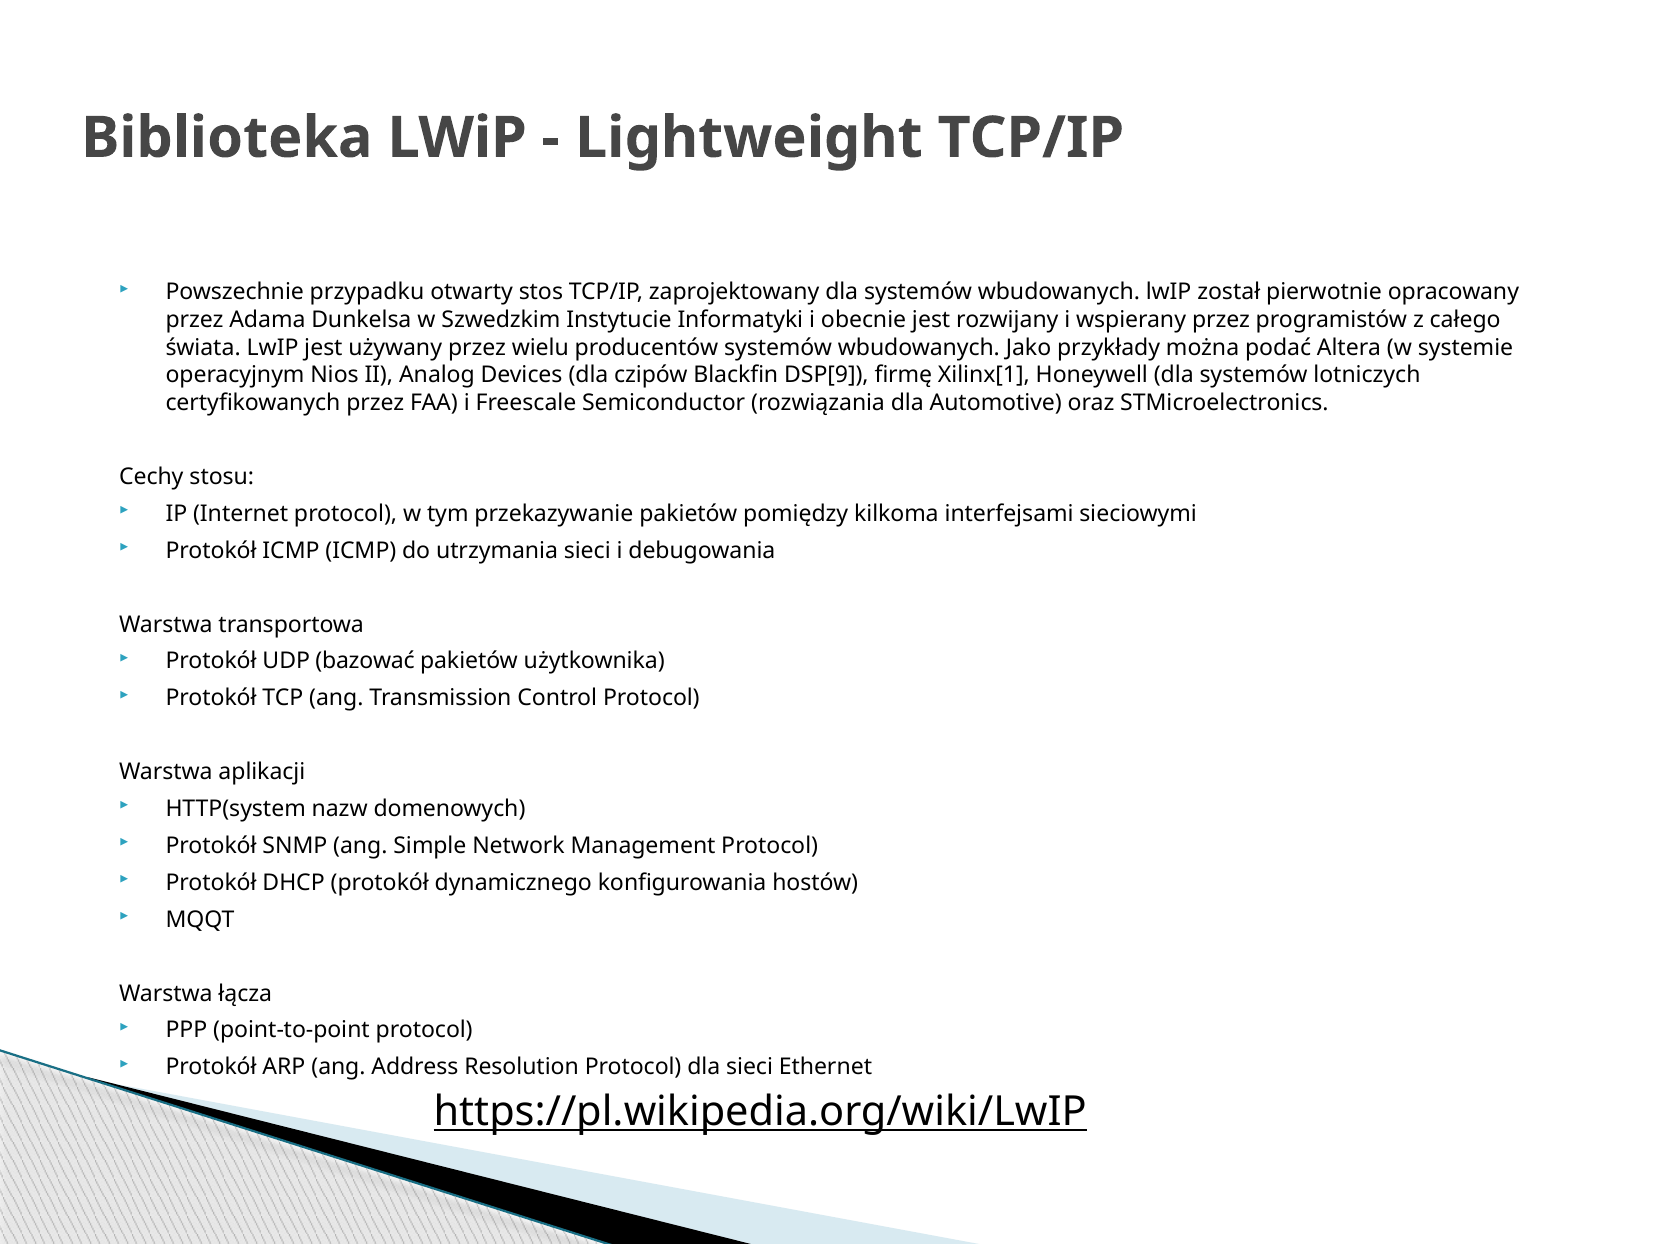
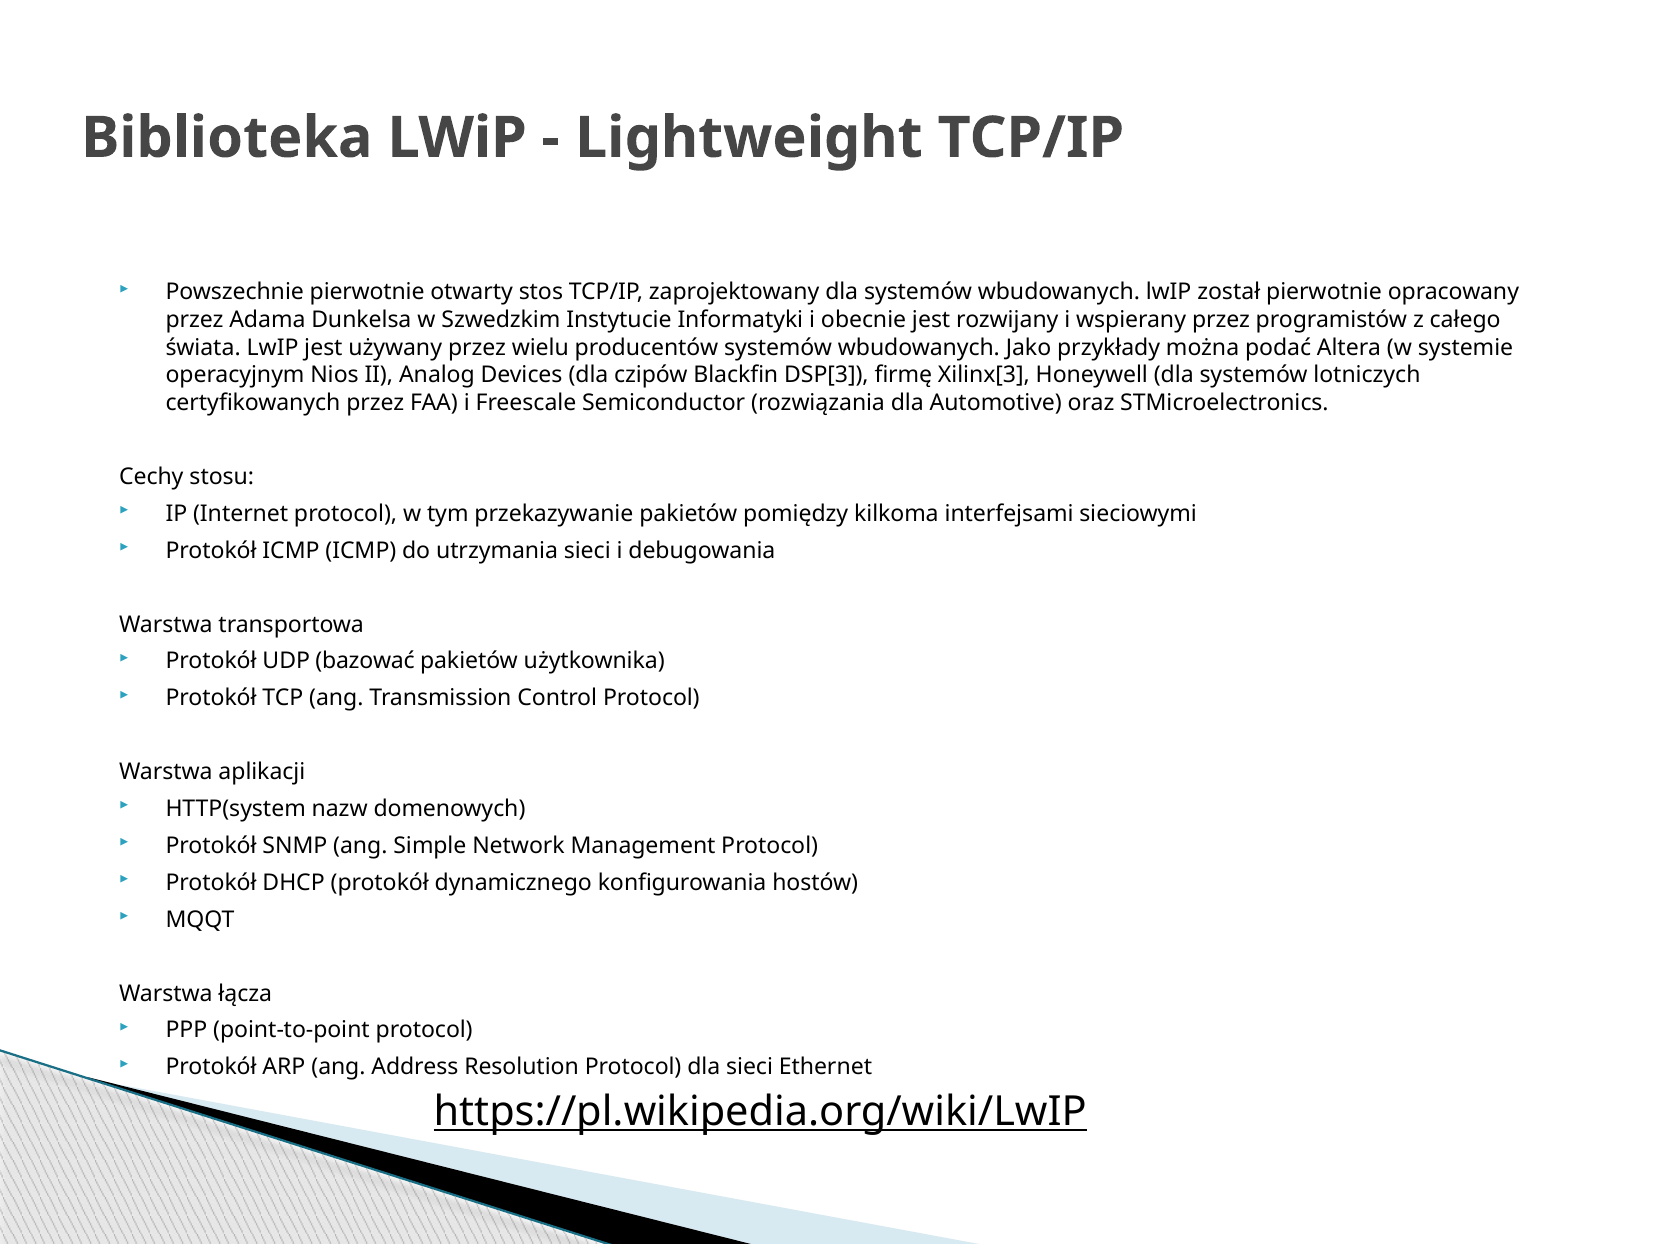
Powszechnie przypadku: przypadku -> pierwotnie (367, 292)
DSP[9: DSP[9 -> DSP[3 (826, 375)
Xilinx[1: Xilinx[1 -> Xilinx[3 (984, 375)
